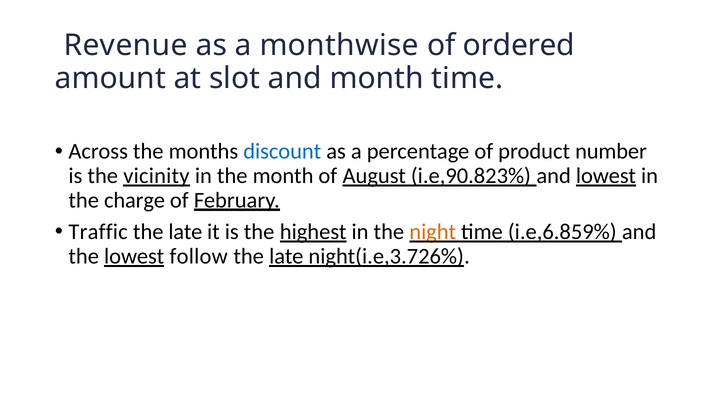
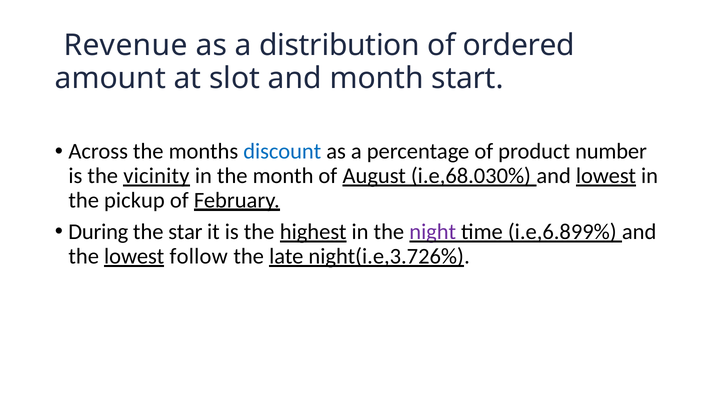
monthwise: monthwise -> distribution (340, 45)
month time: time -> start (468, 78)
i.e,90.823%: i.e,90.823% -> i.e,68.030% (471, 176)
charge: charge -> pickup (134, 200)
Traffic: Traffic -> During (98, 232)
late: late -> star (185, 232)
night colour: orange -> purple (433, 232)
i.e,6.859%: i.e,6.859% -> i.e,6.899% (562, 232)
